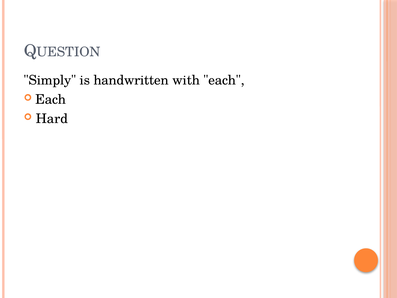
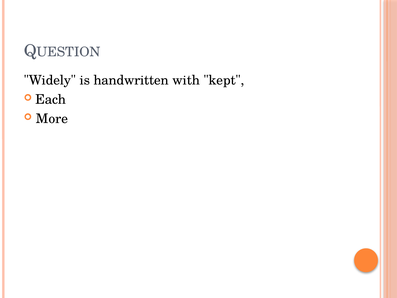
Simply: Simply -> Widely (50, 80)
with each: each -> kept (224, 80)
Hard: Hard -> More (52, 119)
